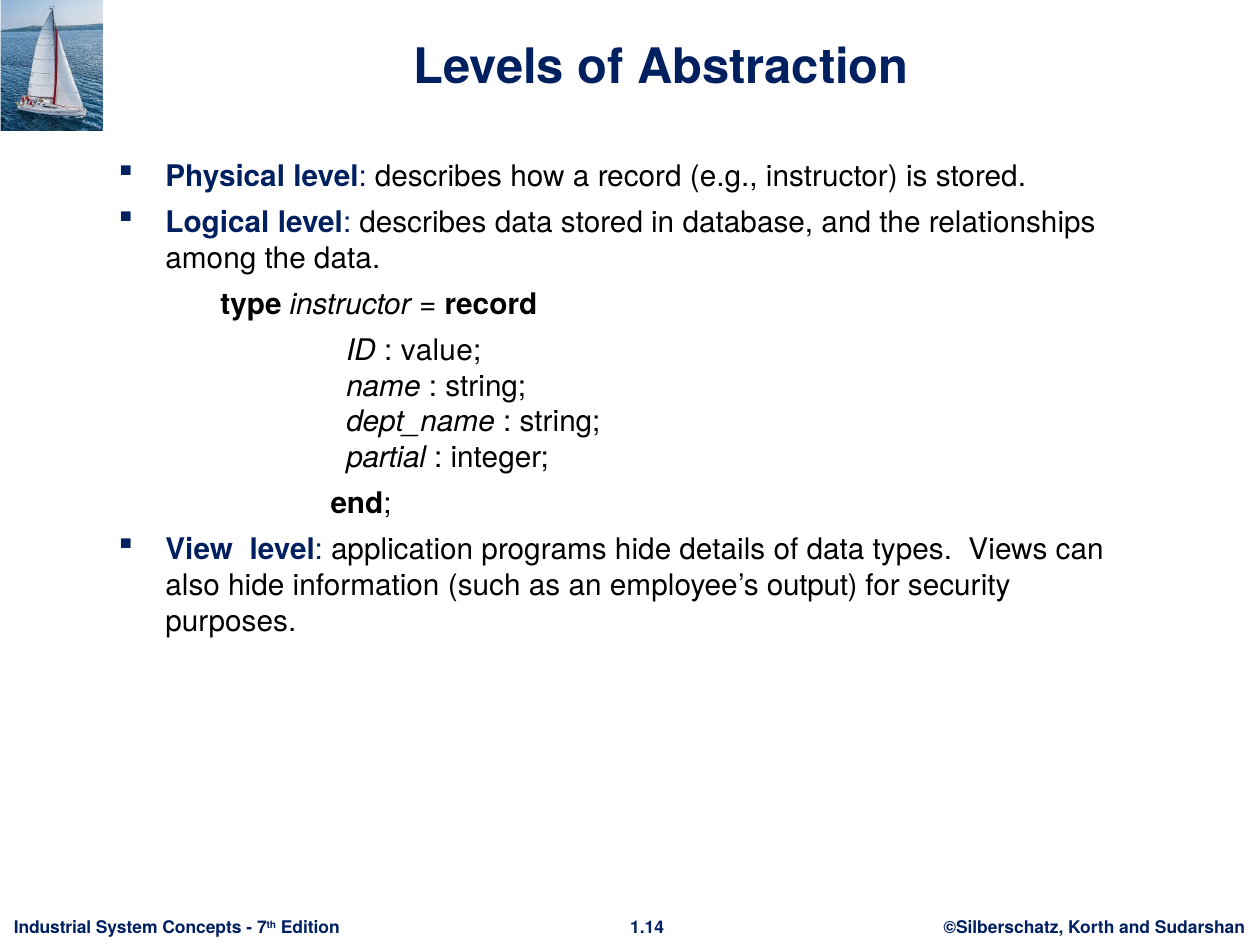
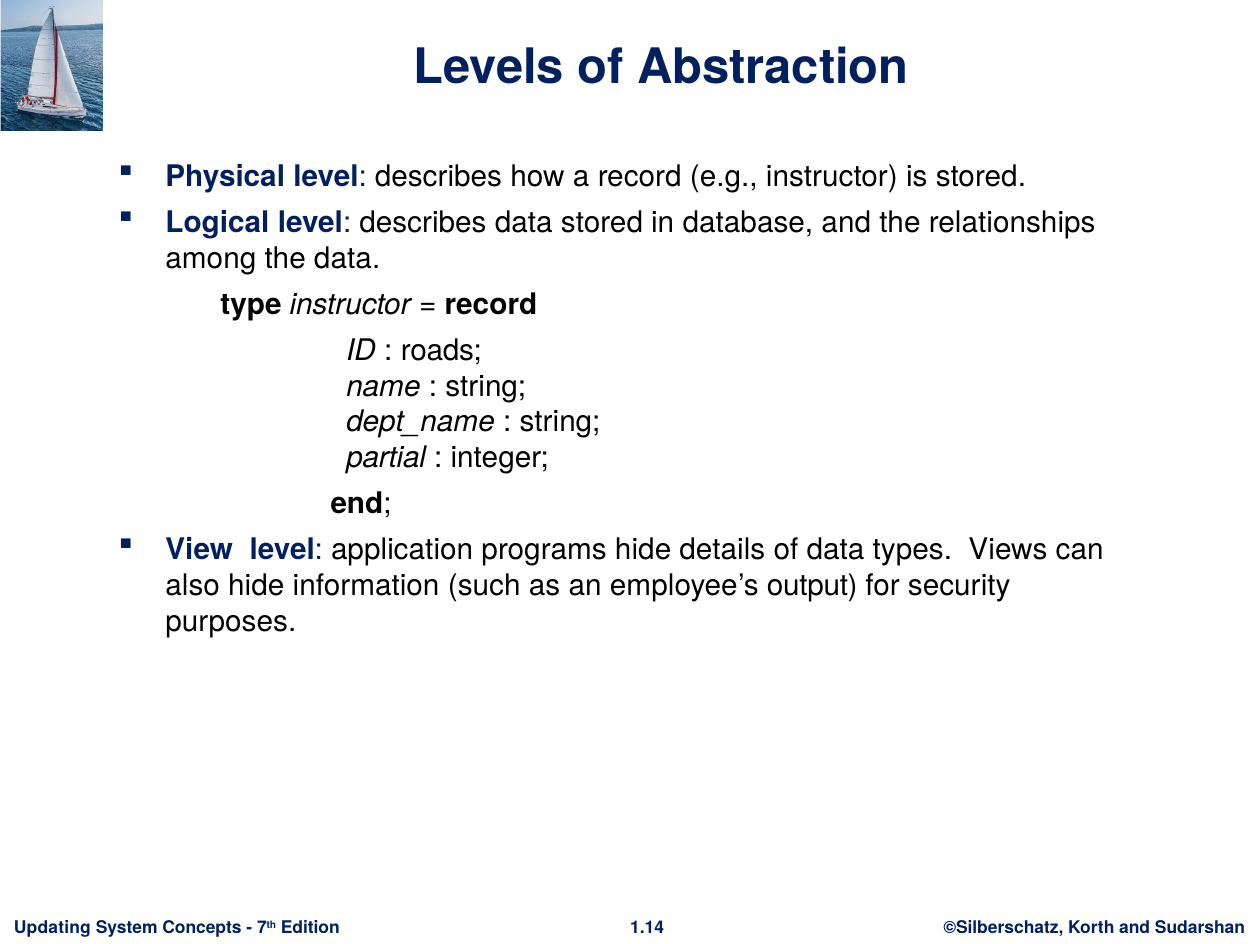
value: value -> roads (441, 351)
Industrial: Industrial -> Updating (52, 928)
